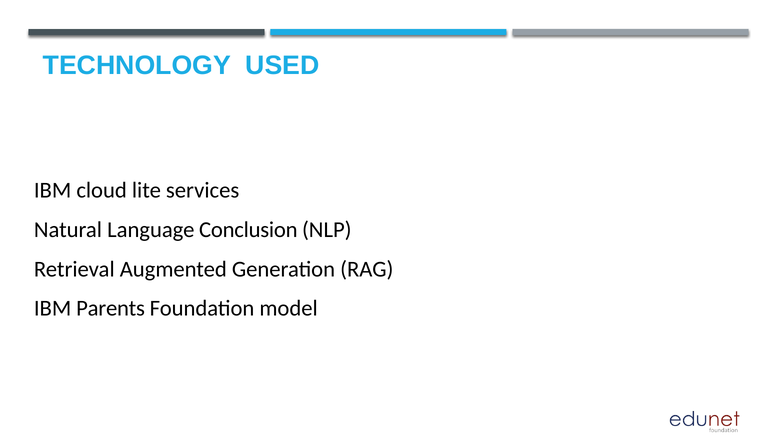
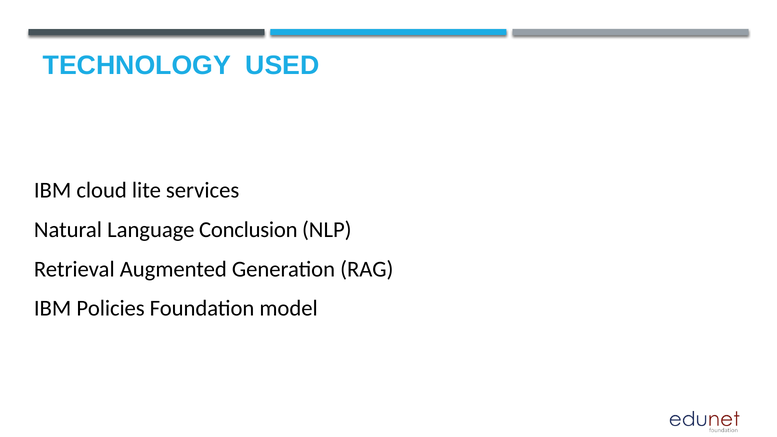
Parents: Parents -> Policies (111, 308)
